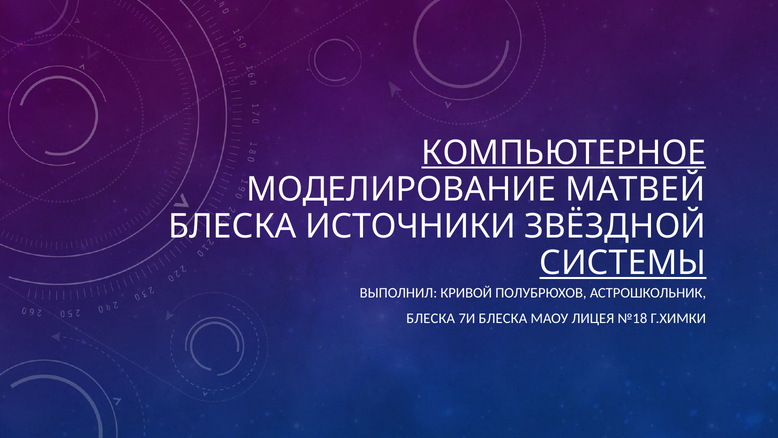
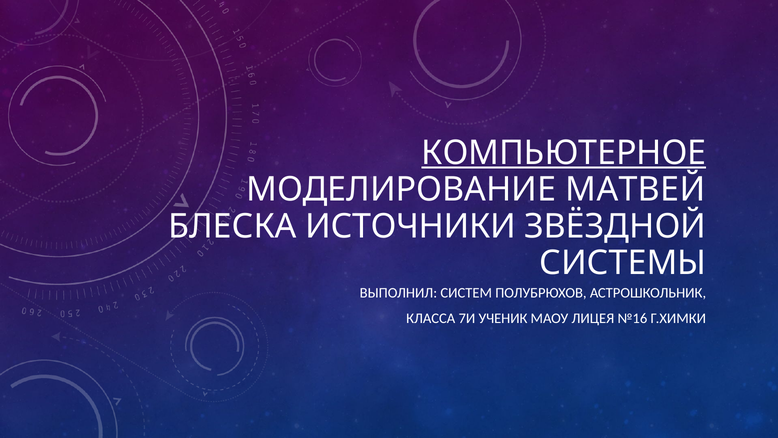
СИСТЕМЫ underline: present -> none (623, 263)
КРИВОЙ: КРИВОЙ -> СИСТЕМ (466, 293)
БЛЕСКА: БЛЕСКА -> КЛАССА (431, 318)
7И БЛЕСКА: БЛЕСКА -> УЧЕНИК (503, 318)
№18: №18 -> №16 (632, 318)
